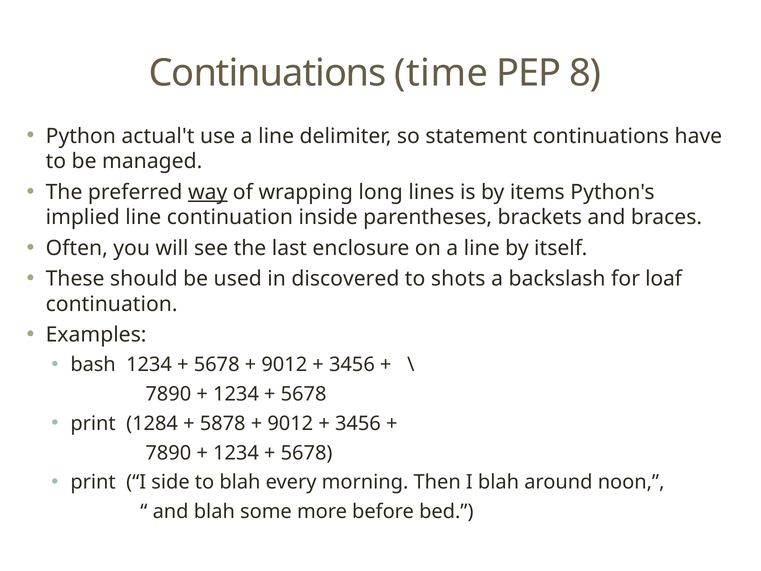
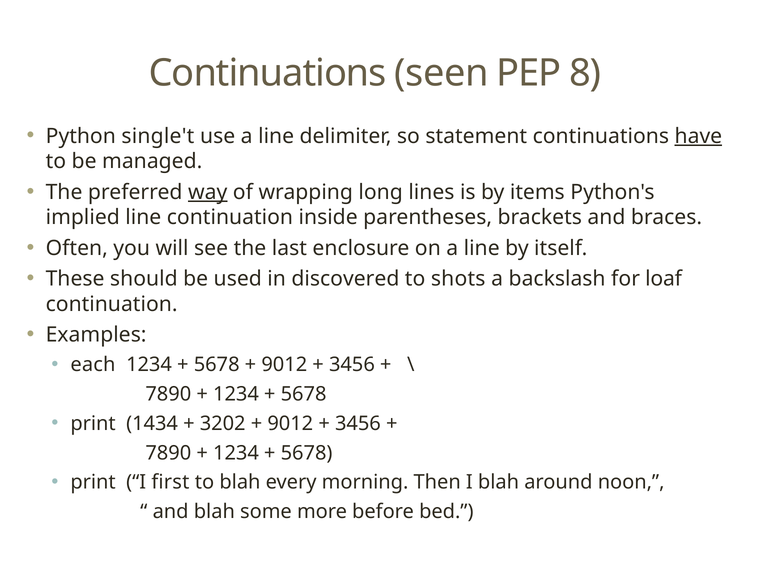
time: time -> seen (442, 73)
actual't: actual't -> single't (158, 136)
have underline: none -> present (698, 136)
bash: bash -> each (93, 365)
1284: 1284 -> 1434 (152, 423)
5878: 5878 -> 3202 (223, 423)
side: side -> first (170, 482)
